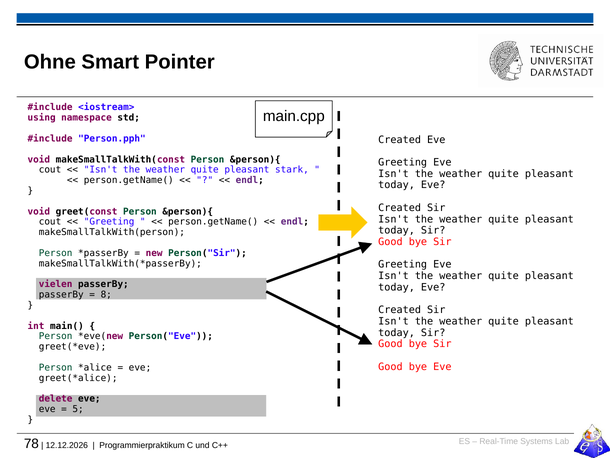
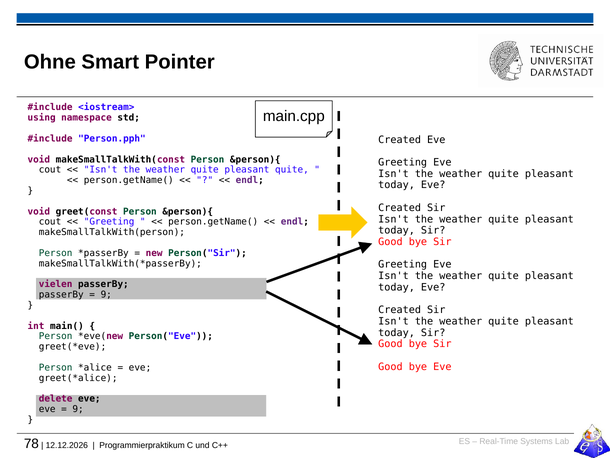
pleasant stark: stark -> quite (292, 170)
8: 8 -> 9 (106, 294)
5: 5 -> 9 (78, 409)
